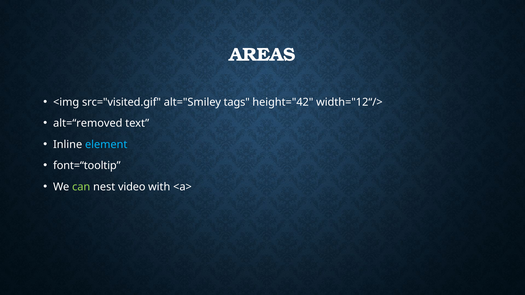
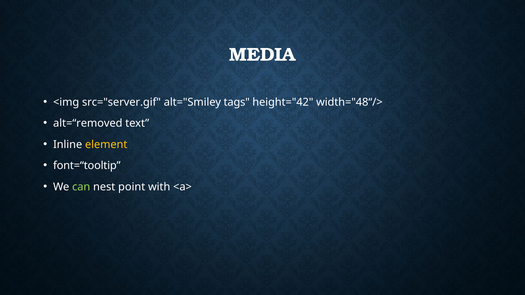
AREAS: AREAS -> MEDIA (262, 55)
src="visited.gif: src="visited.gif -> src="server.gif (121, 102)
width="12“/>: width="12“/> -> width="48“/> (349, 102)
element colour: light blue -> yellow (106, 145)
video: video -> point (132, 187)
